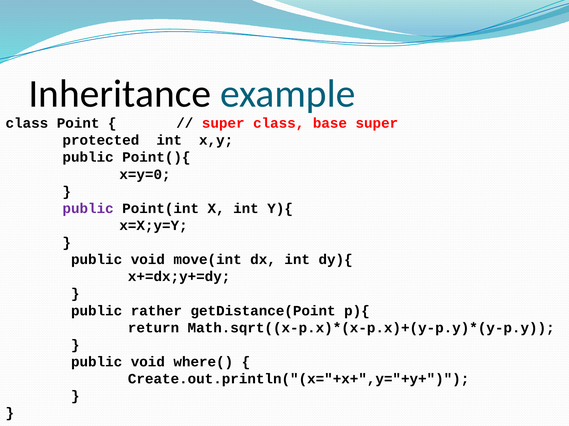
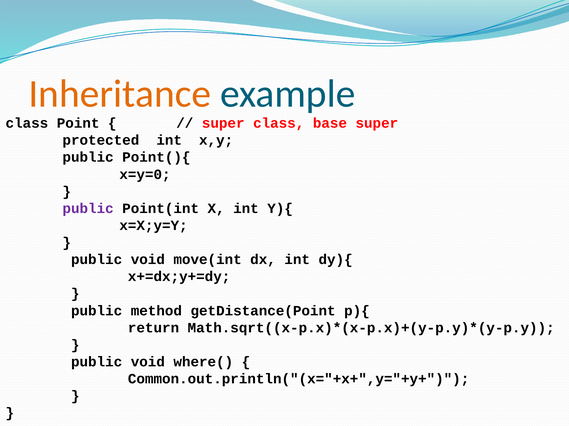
Inheritance colour: black -> orange (120, 94)
rather: rather -> method (156, 311)
Create.out.println("(x="+x+",y="+y+: Create.out.println("(x="+x+",y="+y+ -> Common.out.println("(x="+x+",y="+y+ (299, 379)
